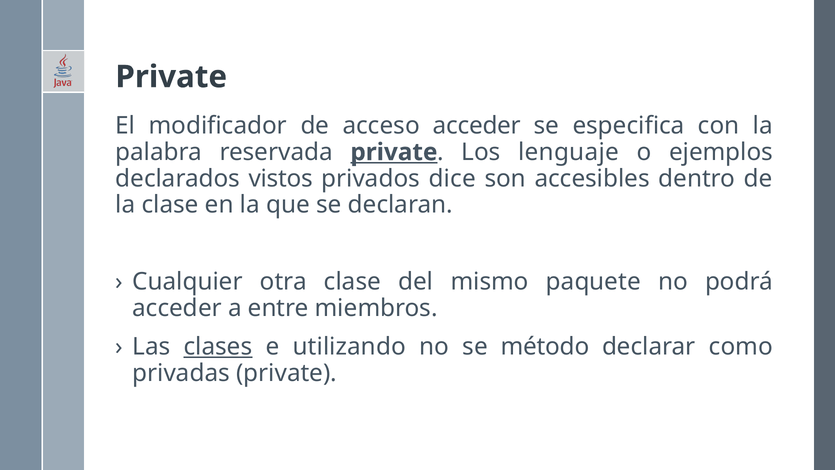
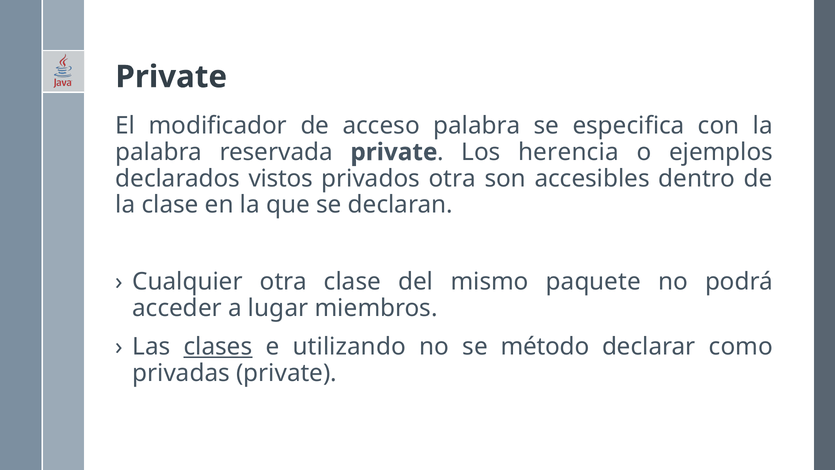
acceso acceder: acceder -> palabra (477, 126)
private underline: present -> none (394, 152)
lenguaje: lenguaje -> herencia (569, 152)
privados dice: dice -> otra (452, 178)
entre: entre -> lugar (278, 308)
